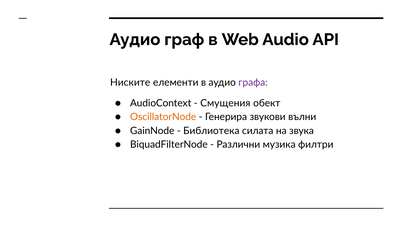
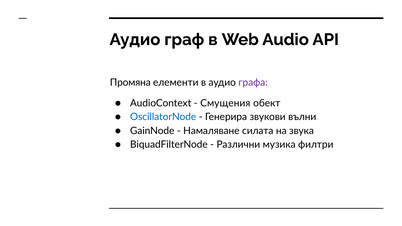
Ниските: Ниските -> Промяна (130, 83)
OscillatorNode colour: orange -> blue (163, 117)
Библиотека: Библиотека -> Намаляване (211, 131)
